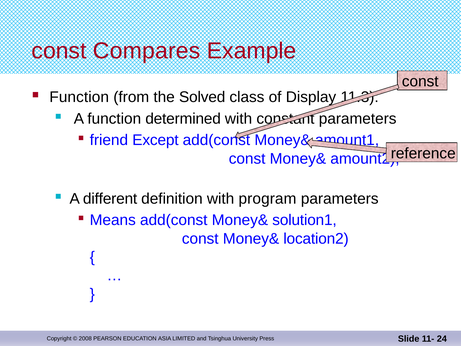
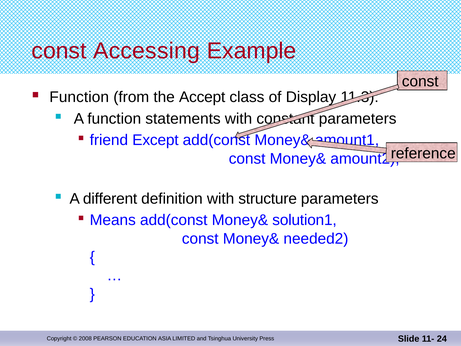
Compares: Compares -> Accessing (147, 51)
Solved: Solved -> Accept (202, 97)
determined: determined -> statements (183, 119)
program: program -> structure (268, 199)
location2: location2 -> needed2 (316, 238)
